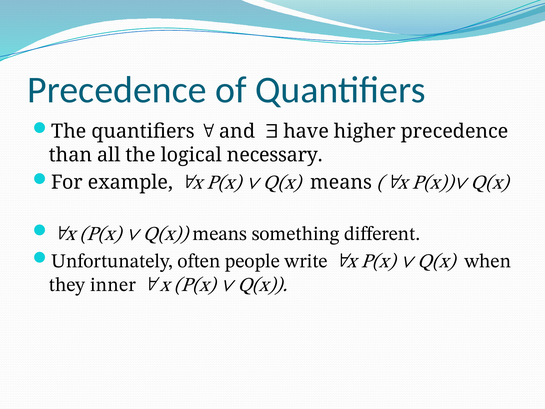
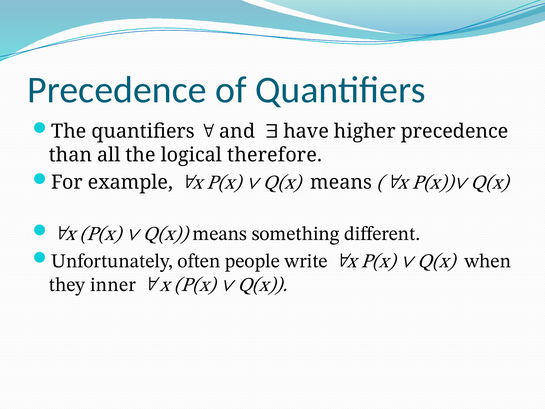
necessary: necessary -> therefore (275, 155)
